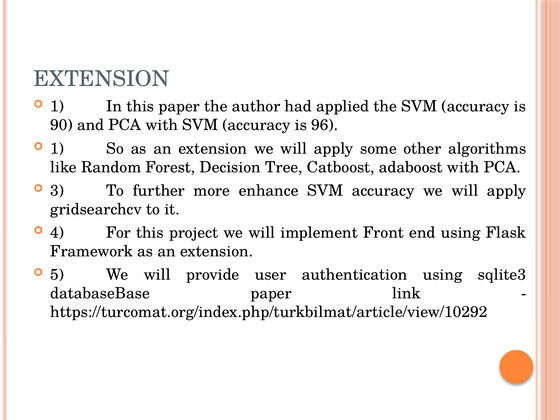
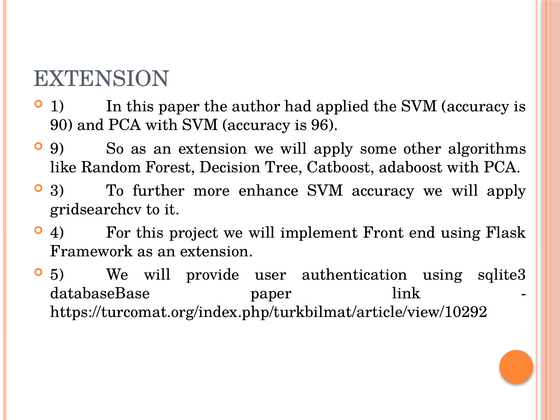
1: 1 -> 9 (57, 149)
